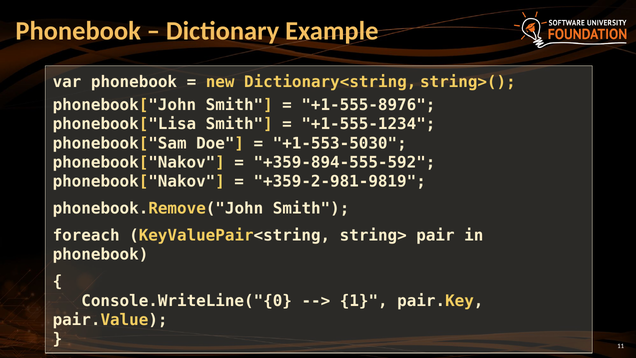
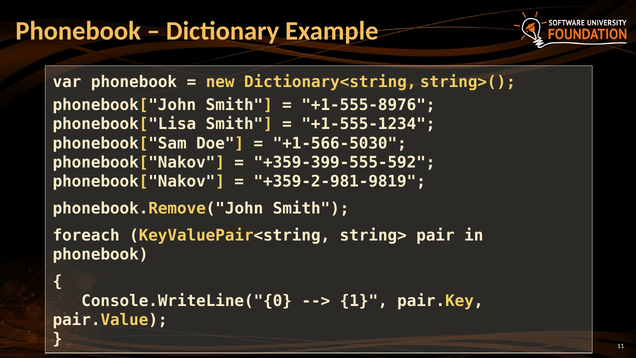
+1-553-5030: +1-553-5030 -> +1-566-5030 (340, 143)
+359-894-555-592: +359-894-555-592 -> +359-399-555-592 (344, 162)
